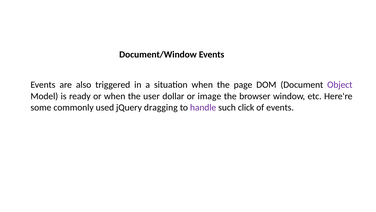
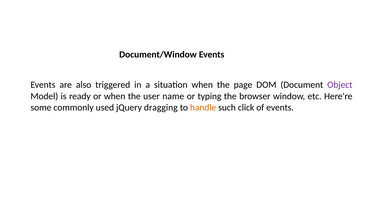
dollar: dollar -> name (173, 96)
image: image -> typing (209, 96)
handle colour: purple -> orange (203, 107)
